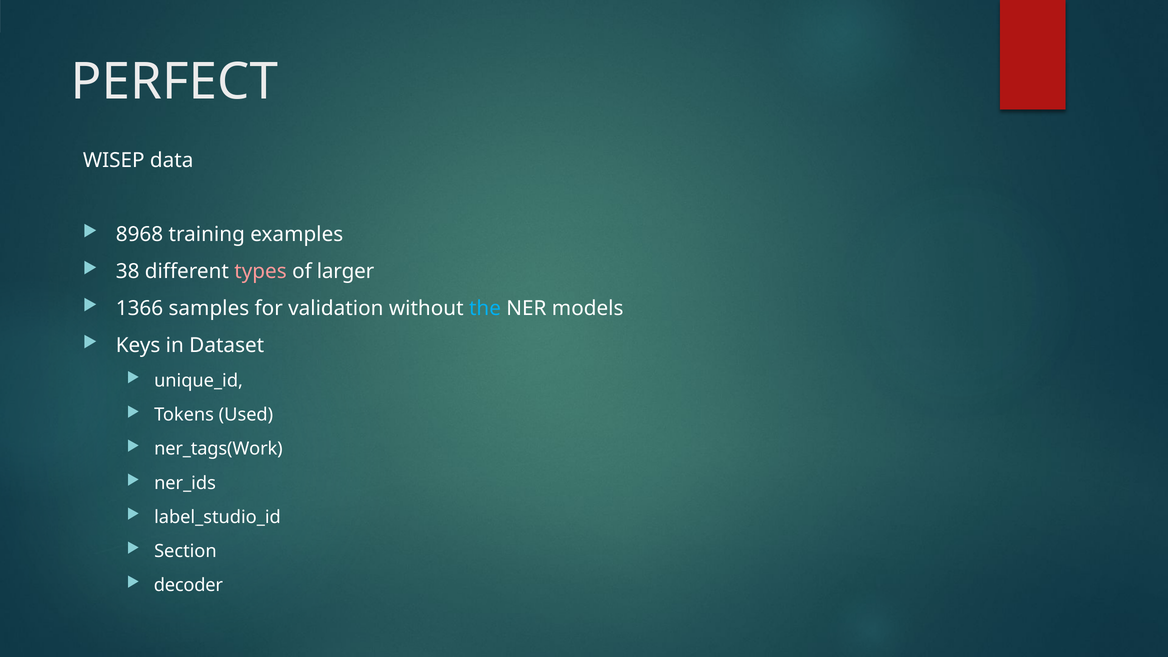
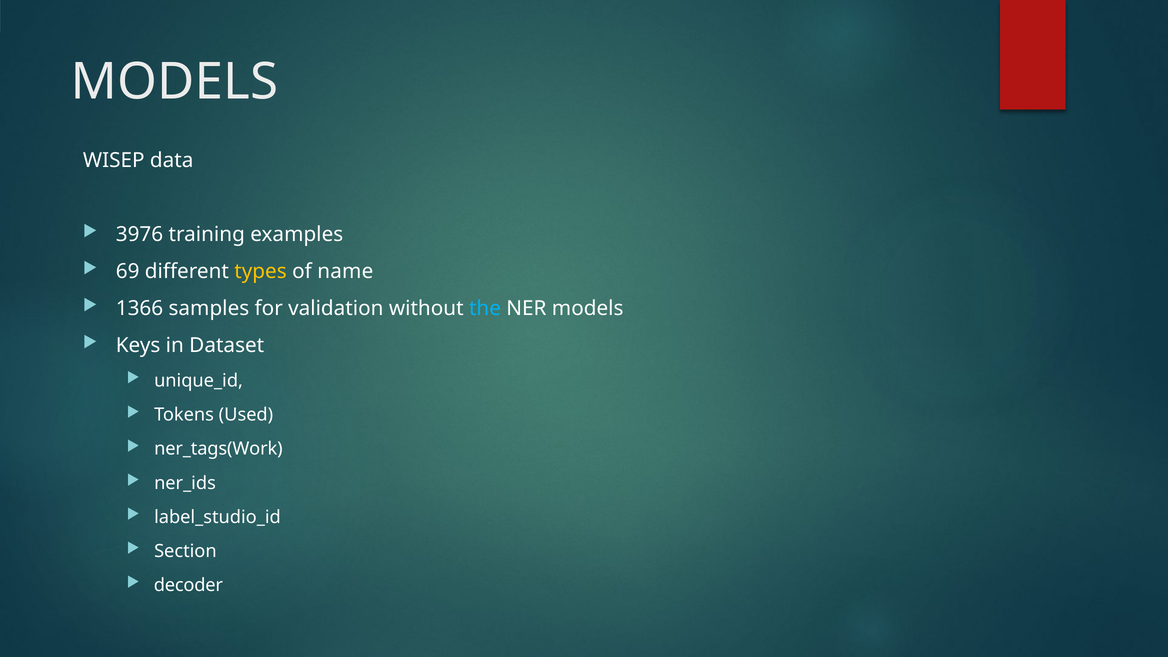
PERFECT: PERFECT -> MODELS (174, 82)
8968: 8968 -> 3976 (139, 234)
38: 38 -> 69 (128, 271)
types colour: pink -> yellow (261, 271)
larger: larger -> name (345, 271)
